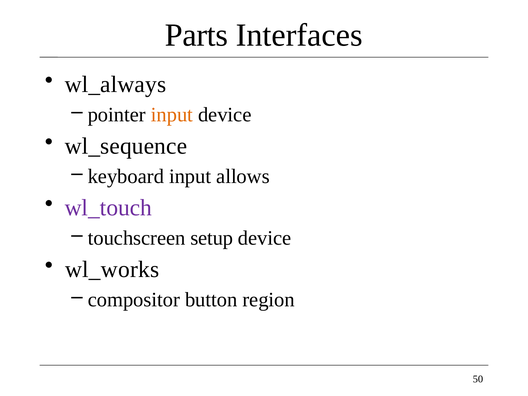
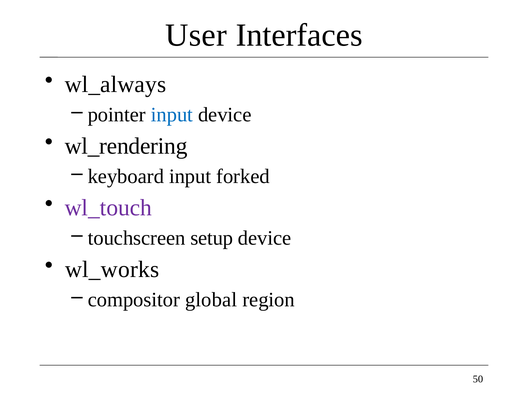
Parts: Parts -> User (196, 35)
input colour: orange -> blue (172, 115)
wl_sequence: wl_sequence -> wl_rendering (126, 146)
allows: allows -> forked (243, 176)
button: button -> global (211, 300)
